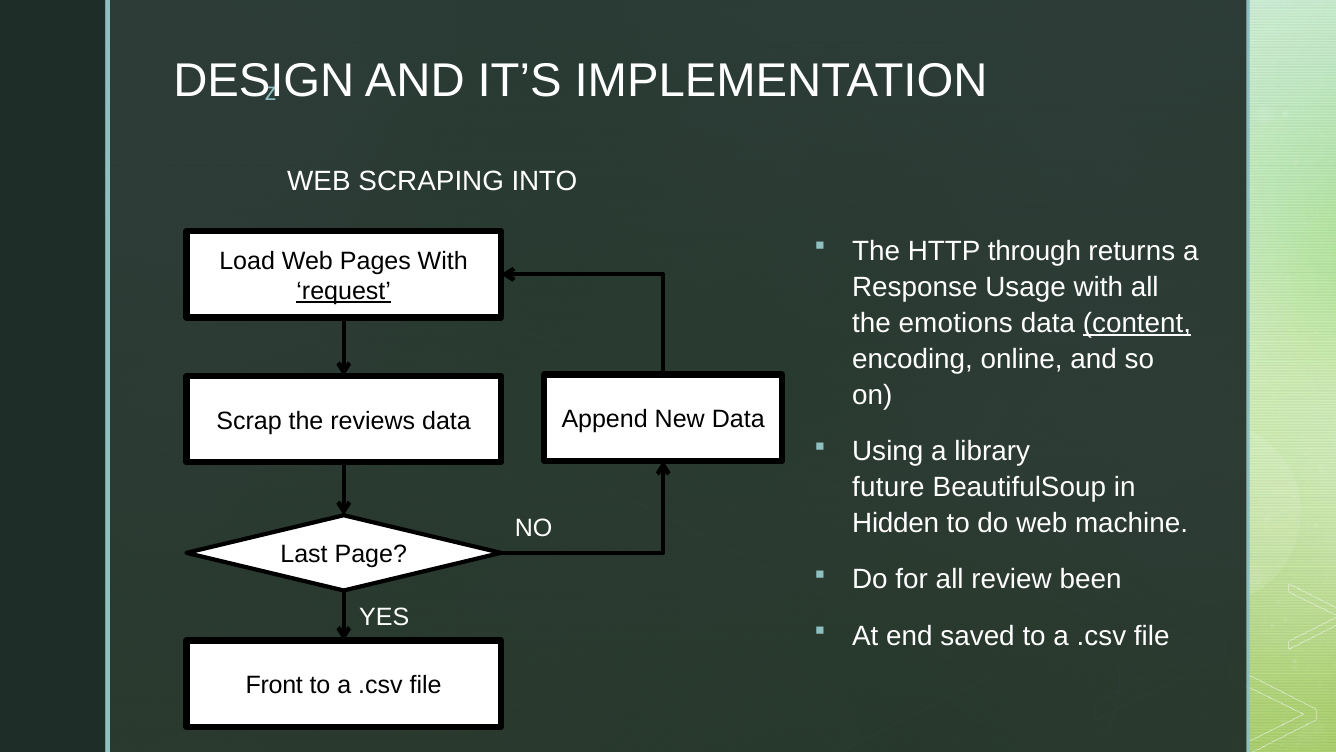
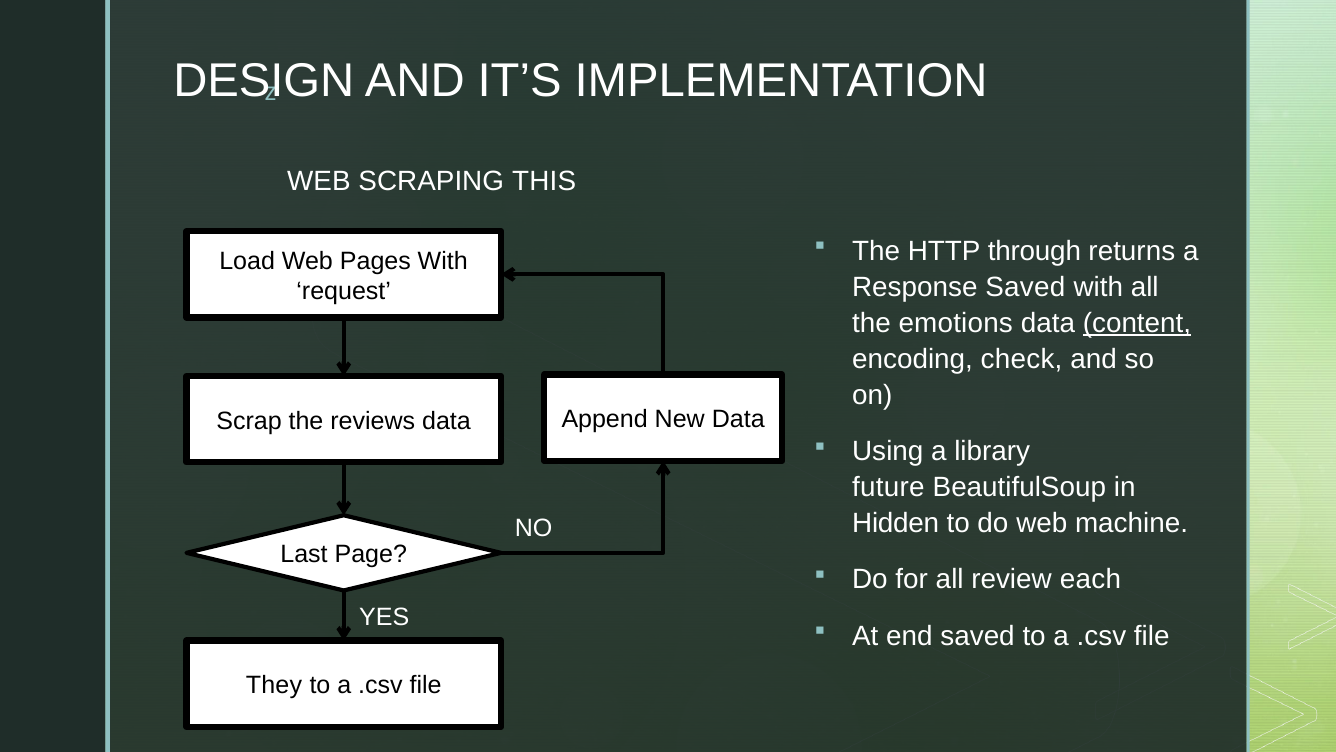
INTO: INTO -> THIS (544, 181)
Response Usage: Usage -> Saved (1025, 287)
request underline: present -> none (344, 291)
online: online -> check (1022, 359)
been: been -> each (1090, 579)
Front: Front -> They (274, 685)
